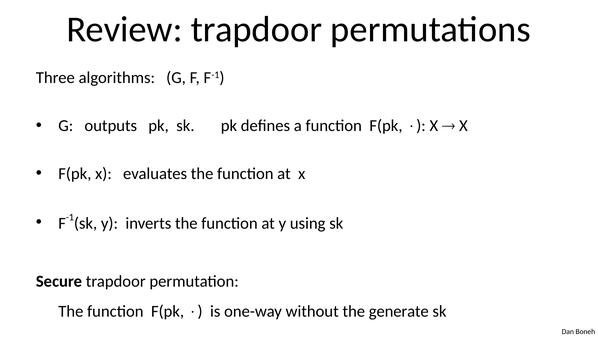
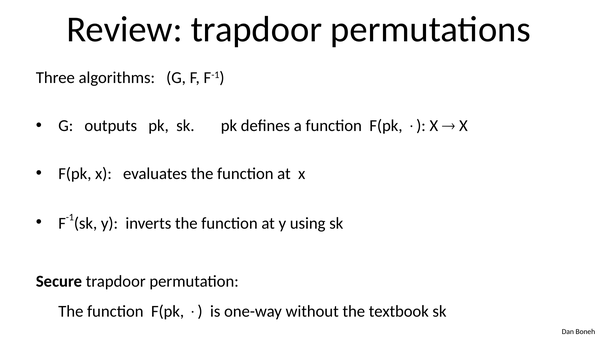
generate: generate -> textbook (399, 311)
